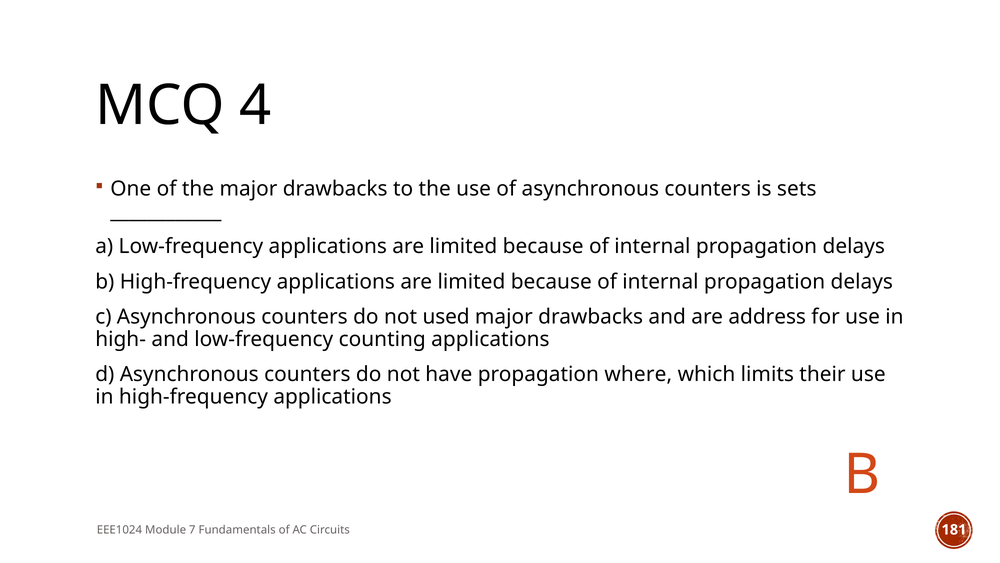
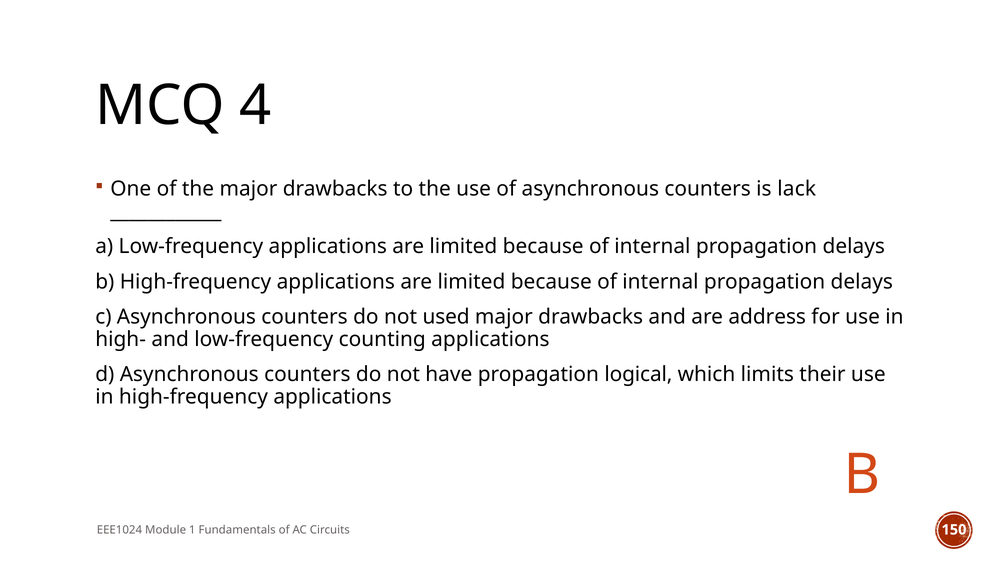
sets: sets -> lack (797, 189)
where: where -> logical (638, 374)
7: 7 -> 1 (192, 529)
181: 181 -> 150 (954, 529)
